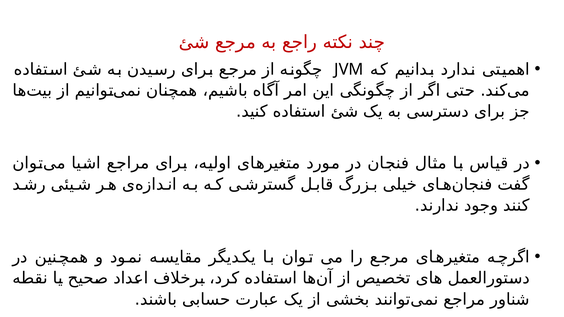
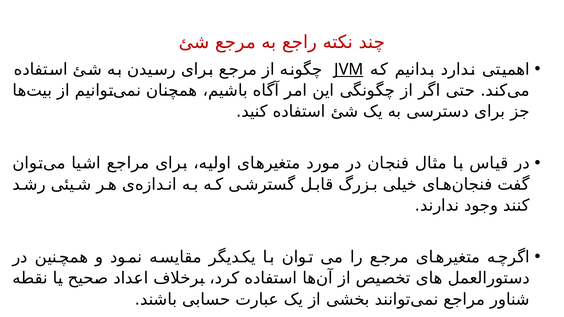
JVM underline: none -> present (349, 69)
